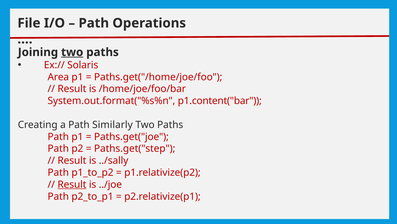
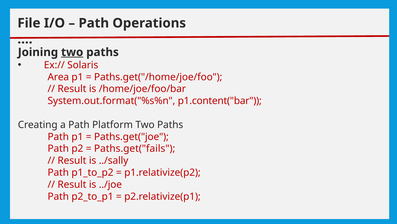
Similarly: Similarly -> Platform (113, 124)
Paths.get("step: Paths.get("step -> Paths.get("fails (135, 148)
Result underline: present -> none (72, 184)
